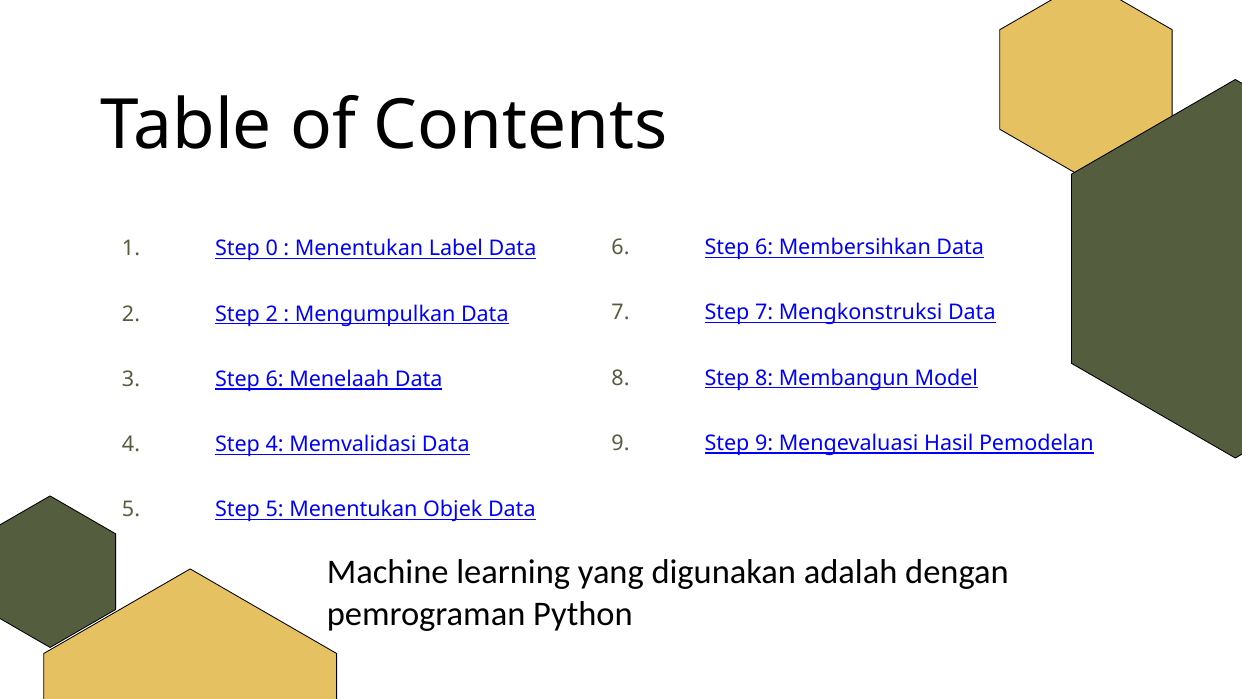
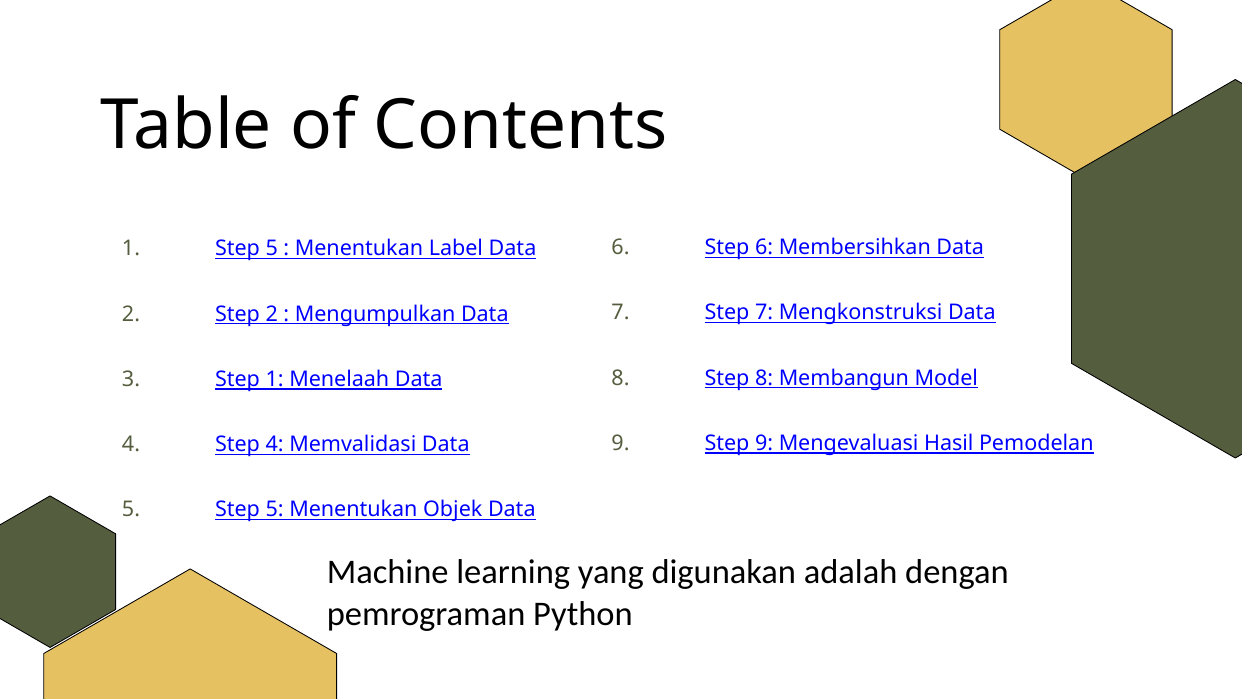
1 Step 0: 0 -> 5 (272, 249)
3 Step 6: 6 -> 1 (275, 379)
